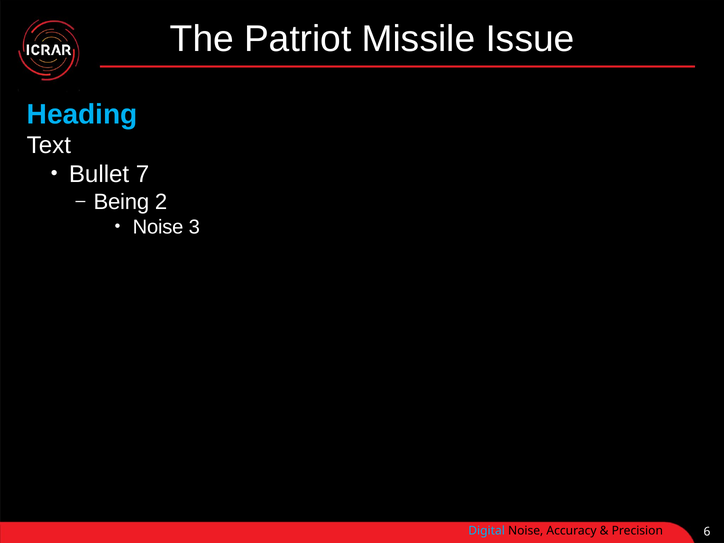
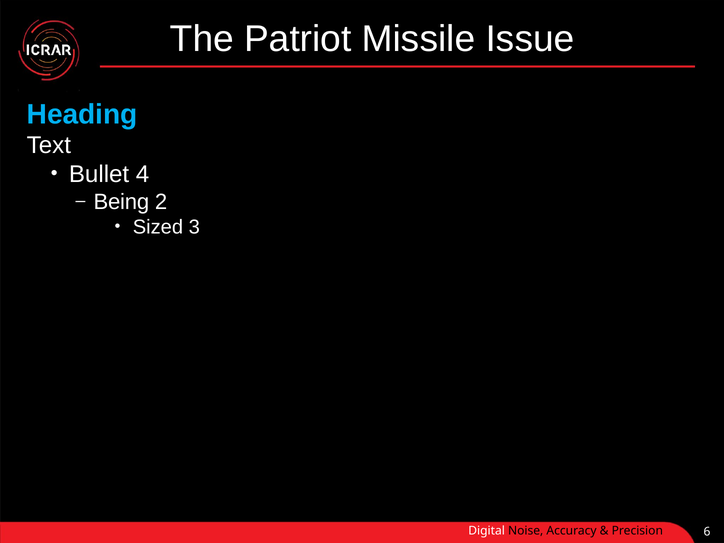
7: 7 -> 4 (143, 174)
Noise: Noise -> Sized (158, 227)
Digital colour: light blue -> white (487, 531)
